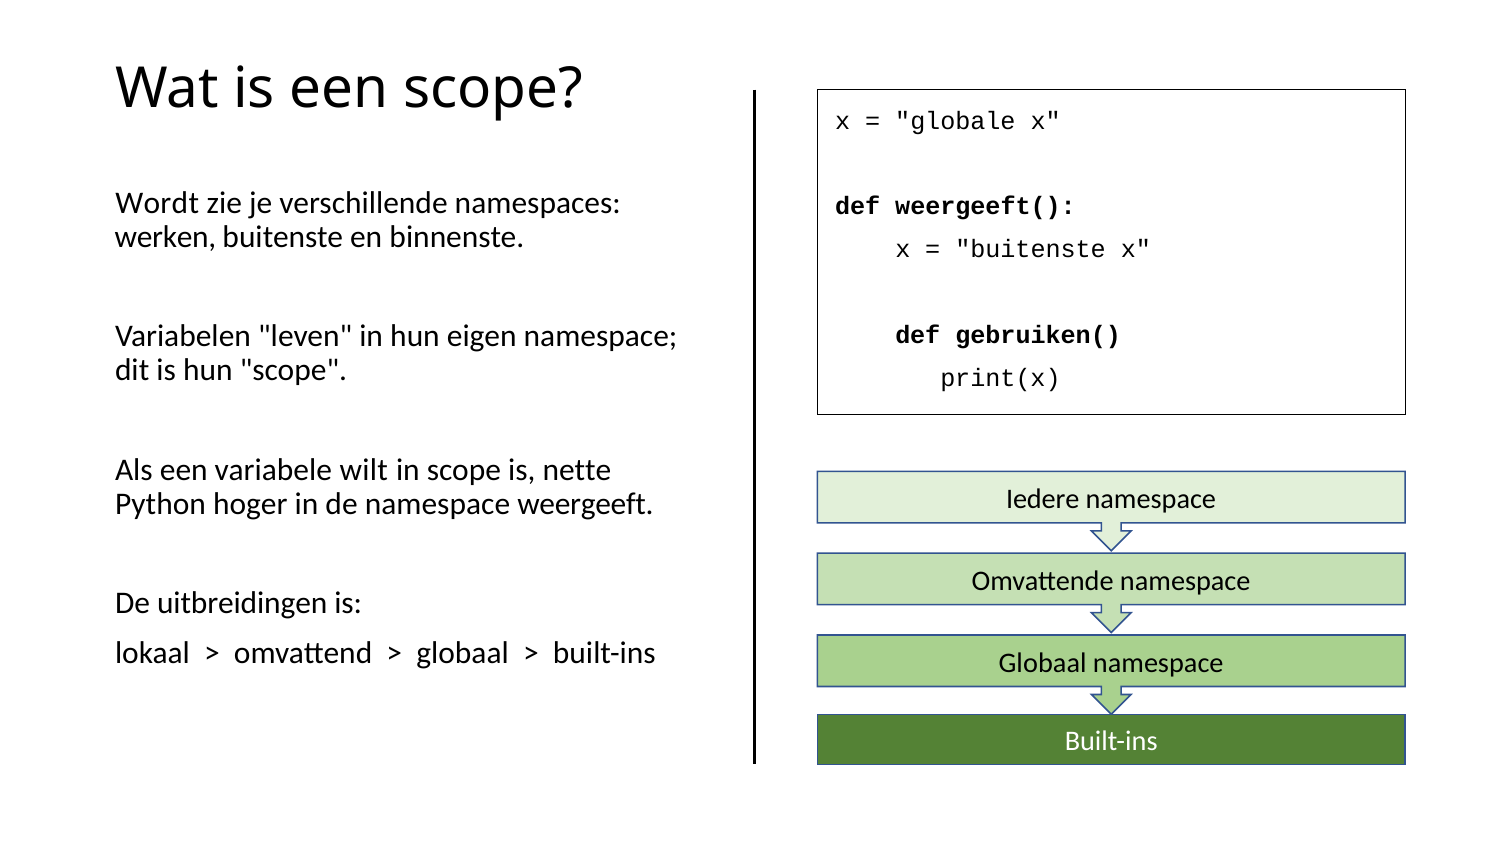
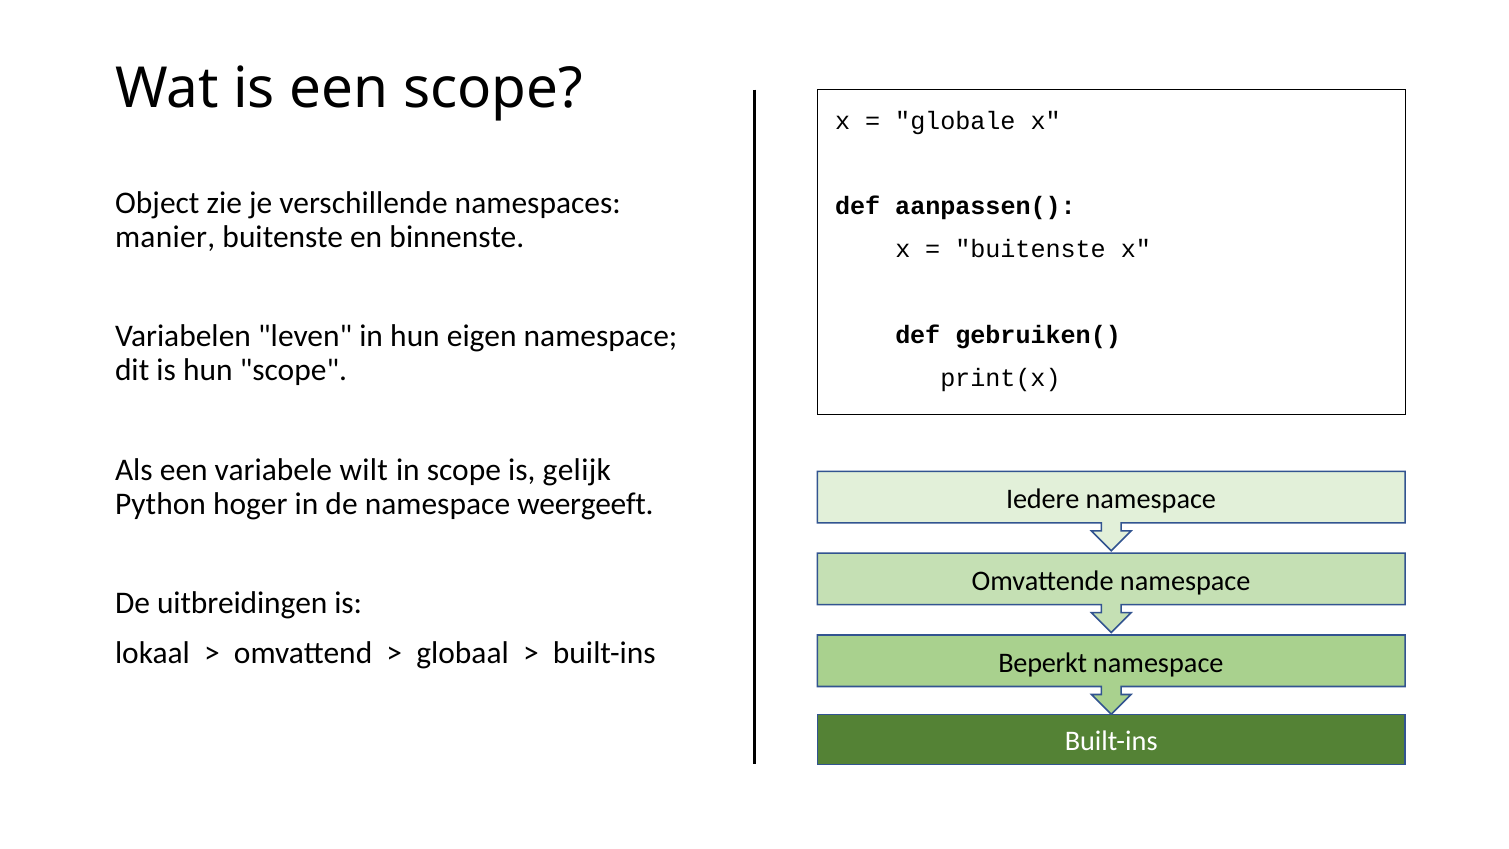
Wordt: Wordt -> Object (157, 203)
weergeeft(: weergeeft( -> aanpassen( (985, 207)
werken: werken -> manier (165, 237)
nette: nette -> gelijk (577, 470)
Globaal: Globaal -> Beperkt (1043, 663)
